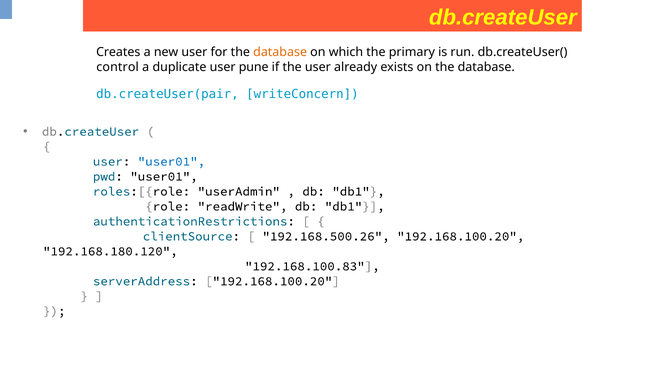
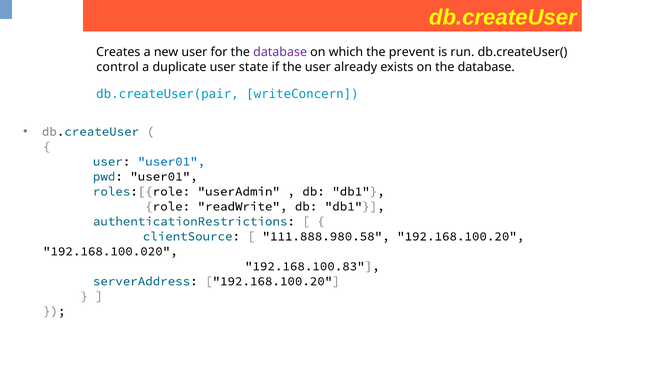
database colour: orange -> purple (280, 52)
primary: primary -> prevent (412, 52)
pune: pune -> state (254, 67)
192.168.500.26: 192.168.500.26 -> 111.888.980.58 (326, 236)
192.168.180.120: 192.168.180.120 -> 192.168.100.020 (110, 251)
